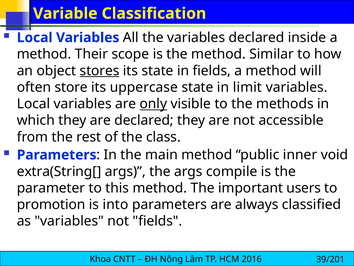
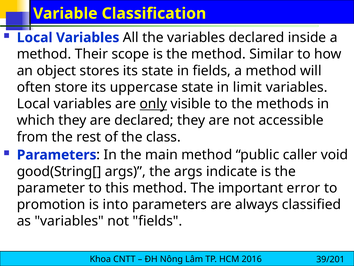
stores underline: present -> none (100, 71)
inner: inner -> caller (300, 155)
extra(String[: extra(String[ -> good(String[ (59, 171)
compile: compile -> indicate (232, 171)
users: users -> error (304, 188)
